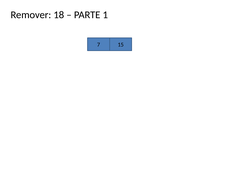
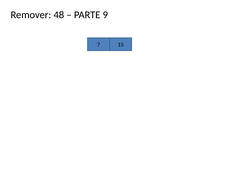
18: 18 -> 48 (59, 15)
1: 1 -> 9 (105, 15)
